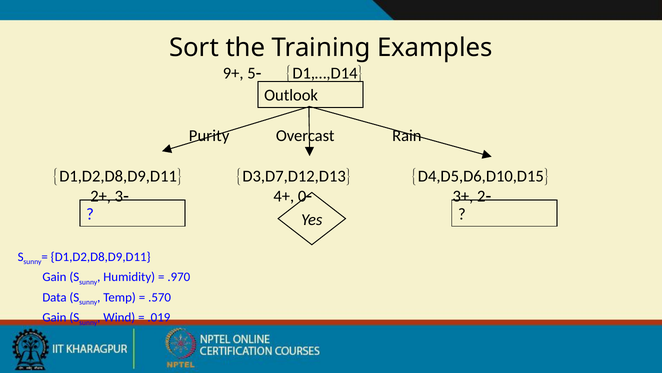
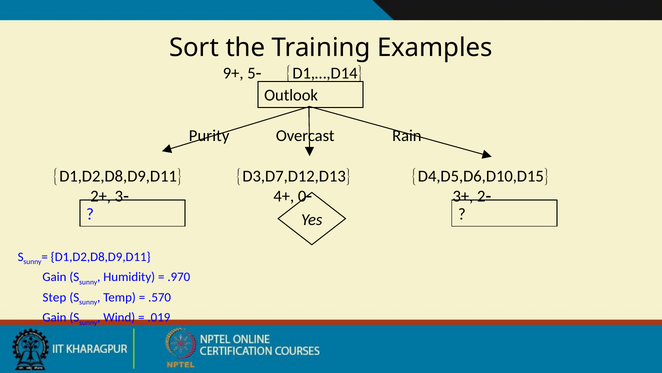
Data: Data -> Step (54, 297)
